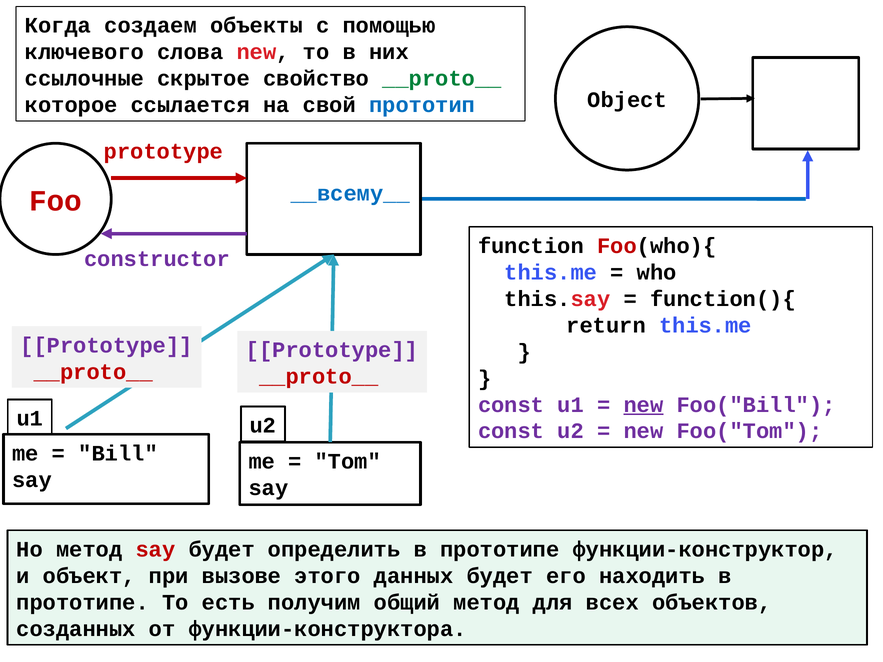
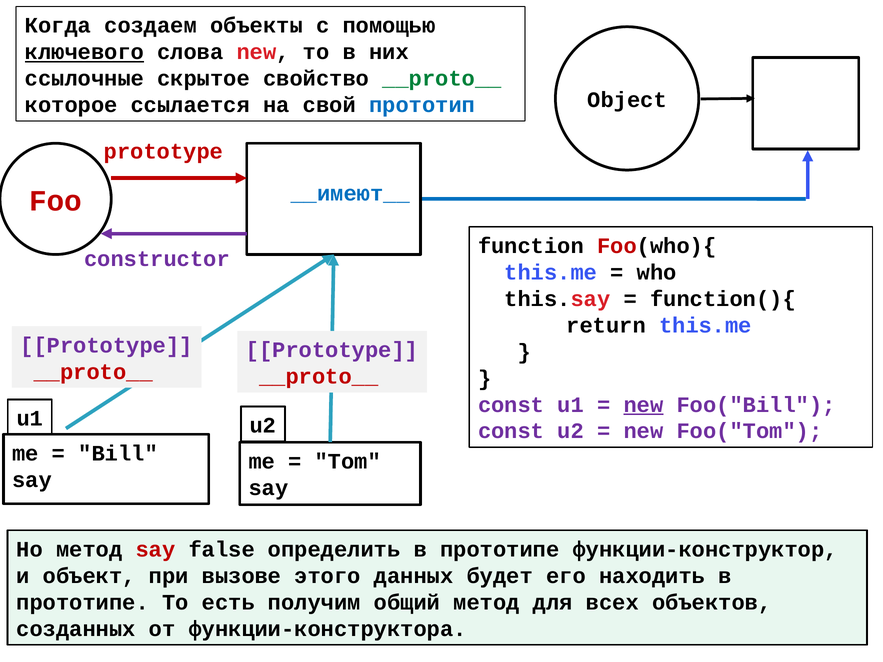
ключевого underline: none -> present (84, 52)
__всему__: __всему__ -> __имеют__ (350, 194)
say будет: будет -> false (222, 550)
